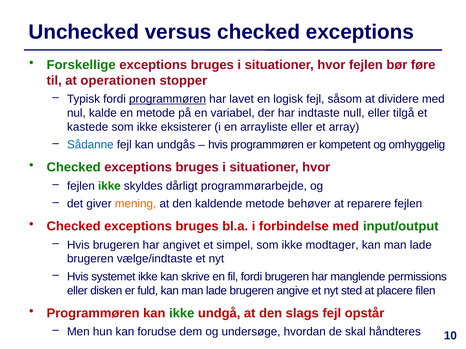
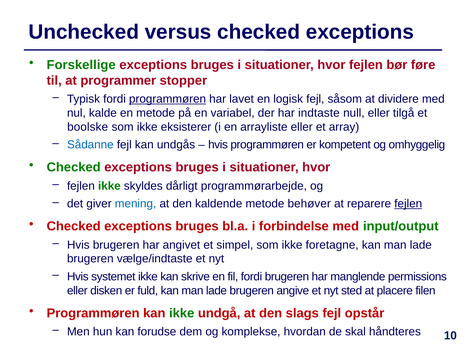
operationen: operationen -> programmer (118, 81)
kastede: kastede -> boolske (88, 127)
mening colour: orange -> blue (136, 204)
fejlen underline: none -> present (408, 204)
modtager: modtager -> foretagne (332, 245)
undersøge: undersøge -> komplekse (251, 332)
